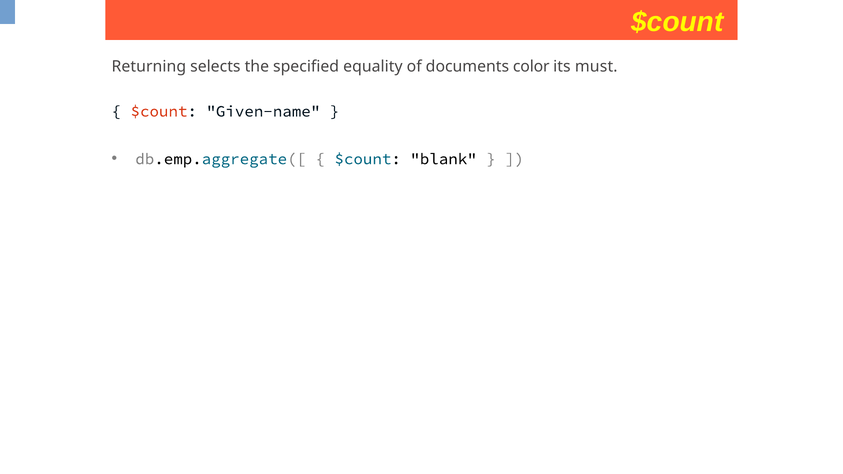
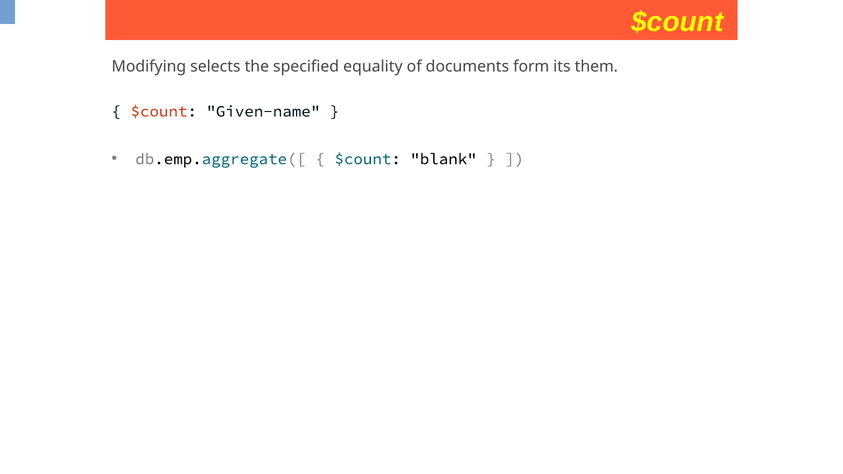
Returning: Returning -> Modifying (149, 66)
color: color -> form (531, 66)
must: must -> them (596, 66)
